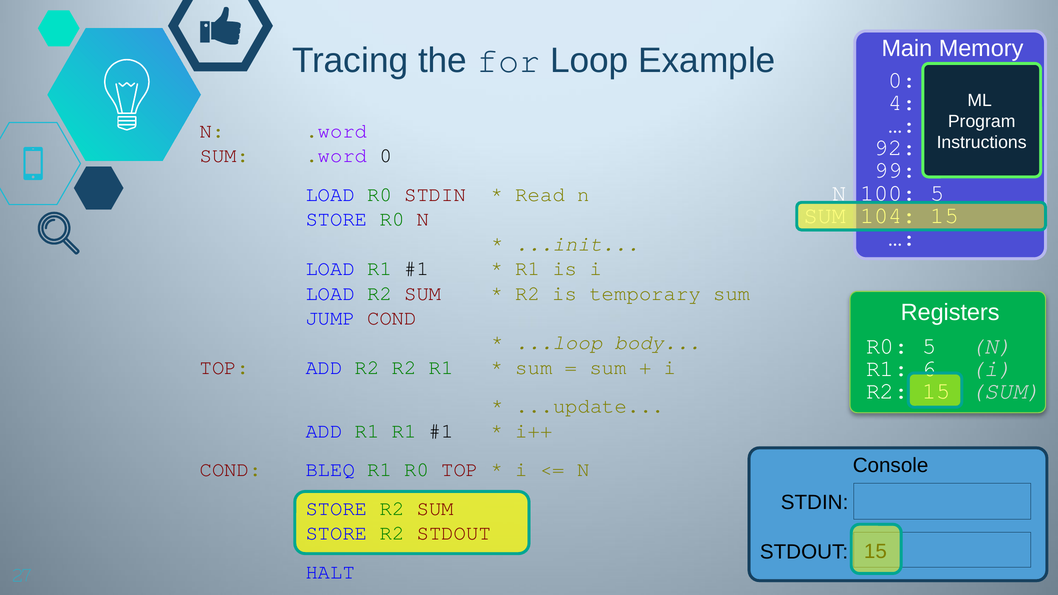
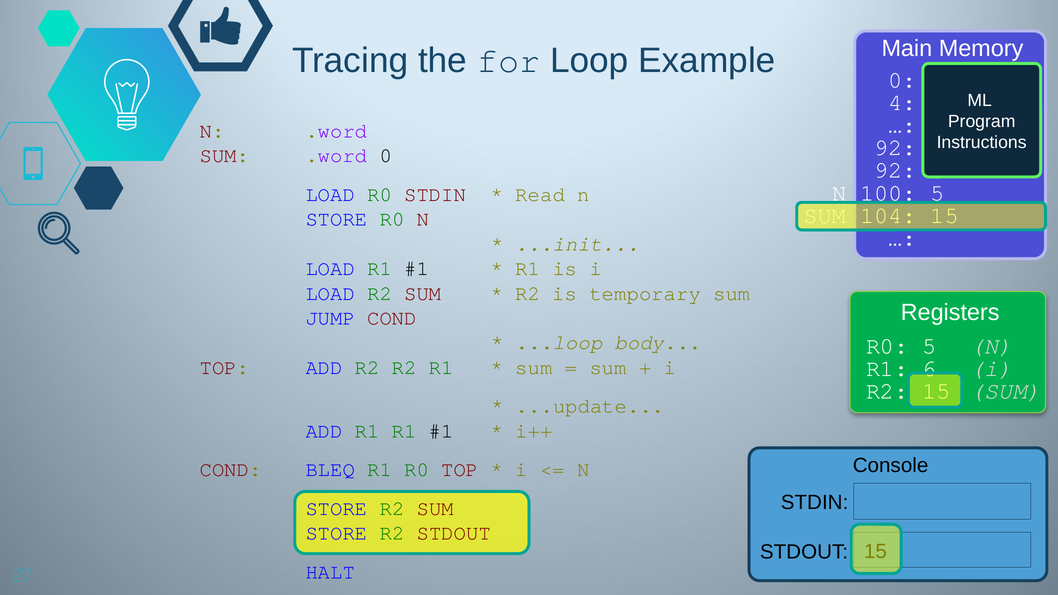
99: 99 -> 92 (895, 170)
